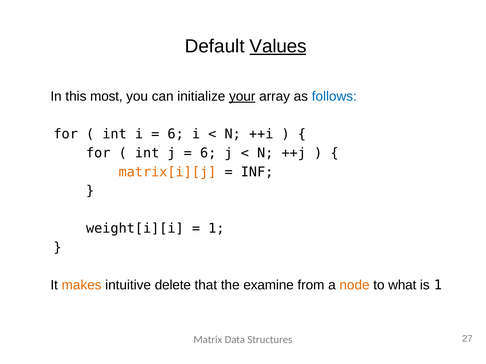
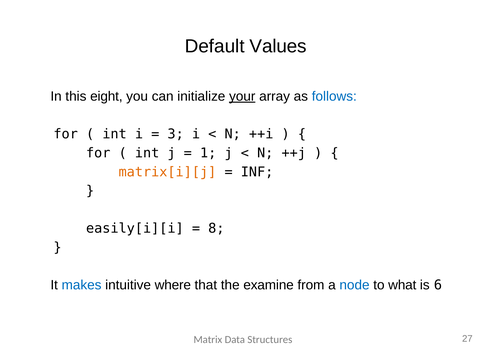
Values underline: present -> none (278, 46)
most: most -> eight (106, 97)
6: 6 -> 3 (176, 134)
6: 6 -> 1 (208, 153)
weight[i][i: weight[i][i -> easily[i][i (135, 229)
1: 1 -> 8 (216, 229)
makes colour: orange -> blue (82, 286)
delete: delete -> where (173, 286)
node colour: orange -> blue (354, 286)
is 1: 1 -> 6 (438, 286)
